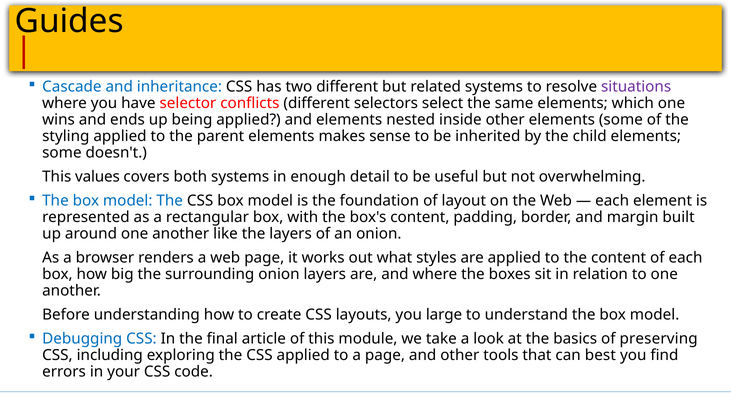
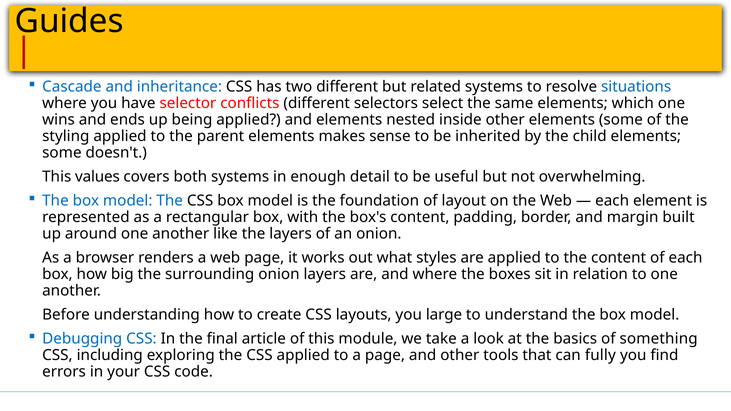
situations colour: purple -> blue (636, 87)
preserving: preserving -> something (659, 339)
best: best -> fully (600, 356)
